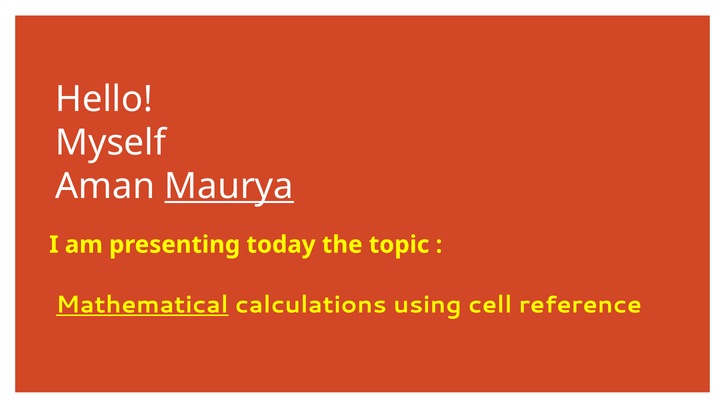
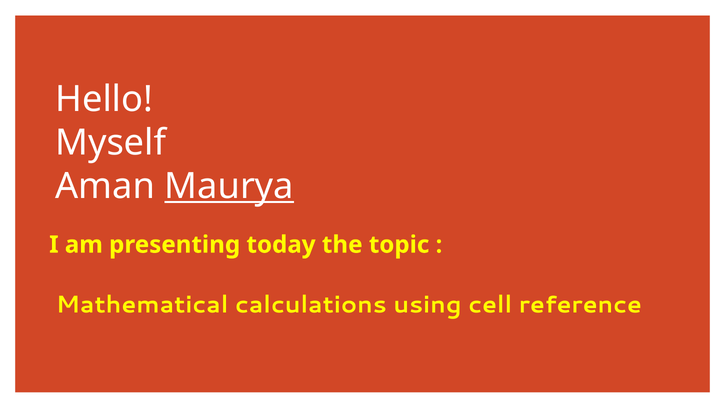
Mathematical underline: present -> none (142, 305)
